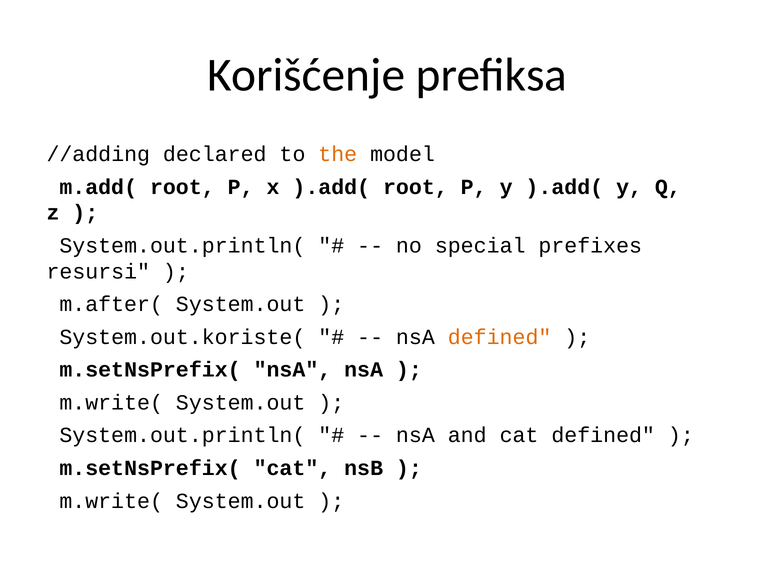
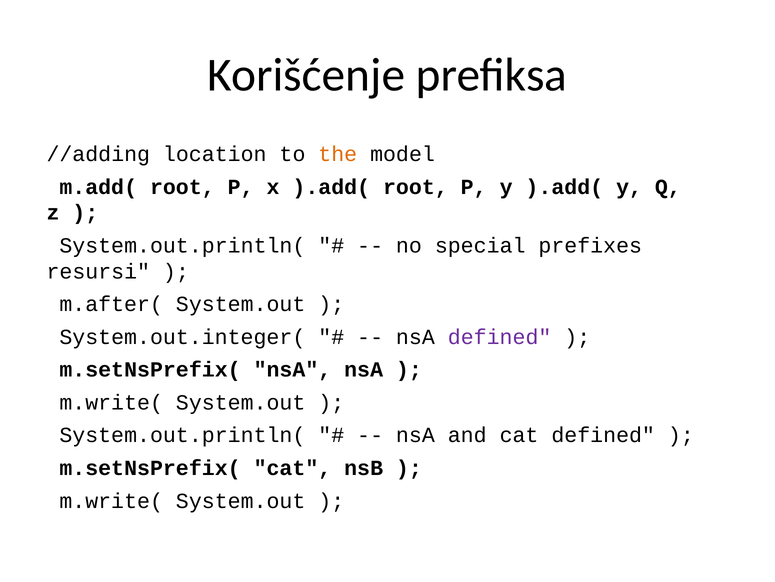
declared: declared -> location (215, 154)
System.out.koriste(: System.out.koriste( -> System.out.integer( (182, 337)
defined colour: orange -> purple (500, 337)
